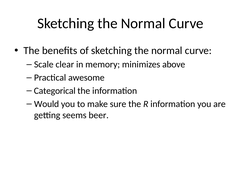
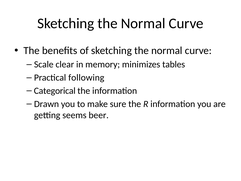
above: above -> tables (174, 64)
awesome: awesome -> following (86, 78)
Would: Would -> Drawn (47, 104)
